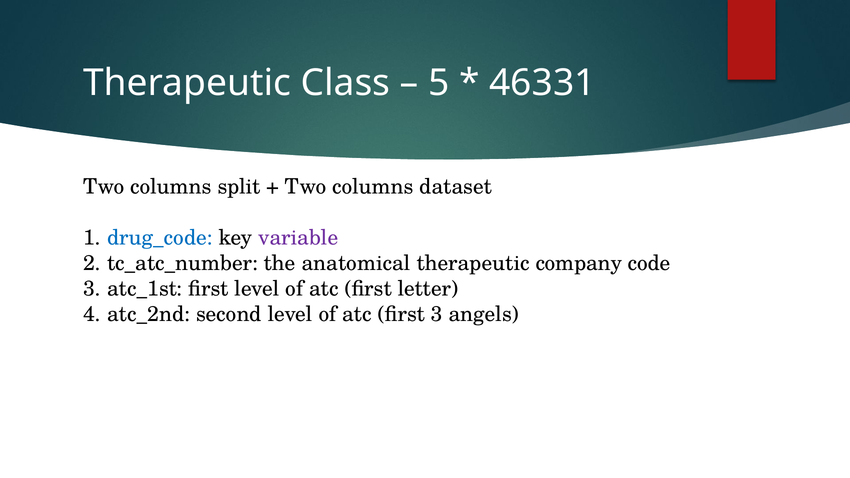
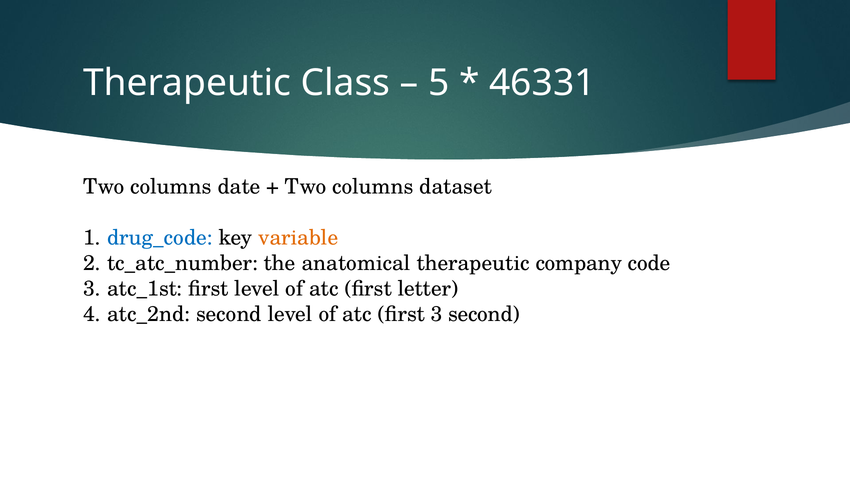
split: split -> date (239, 187)
variable colour: purple -> orange (298, 238)
3 angels: angels -> second (484, 314)
